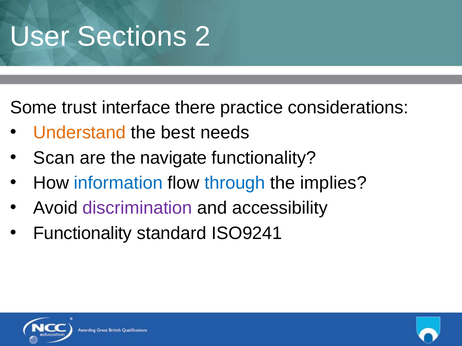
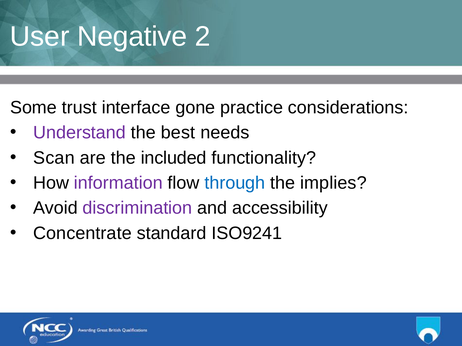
Sections: Sections -> Negative (132, 37)
there: there -> gone (195, 108)
Understand colour: orange -> purple (80, 133)
navigate: navigate -> included (174, 158)
information colour: blue -> purple (118, 183)
Functionality: Functionality -> Concentrate (82, 234)
